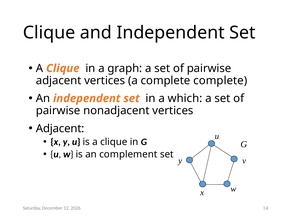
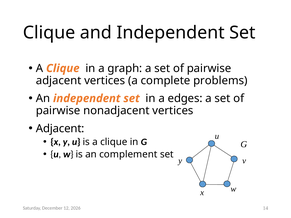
complete complete: complete -> problems (220, 81)
which: which -> edges (185, 99)
